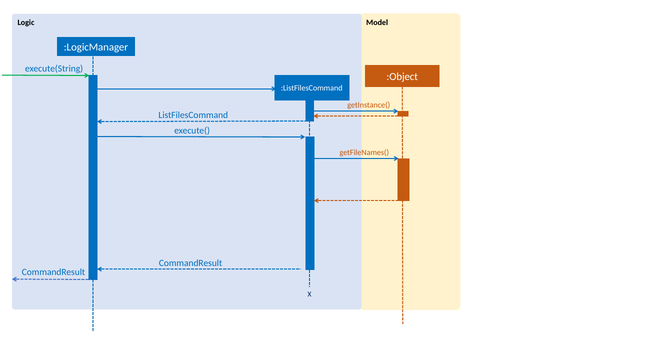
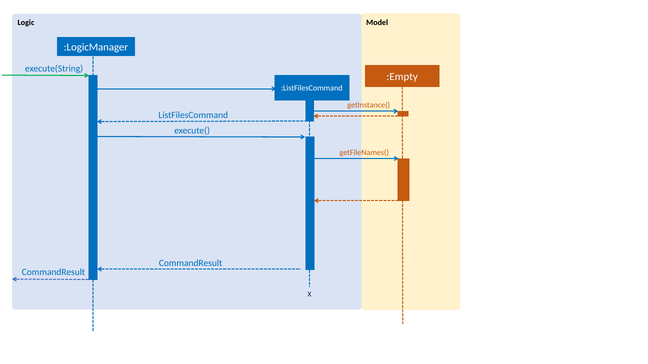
:Object: :Object -> :Empty (402, 77)
